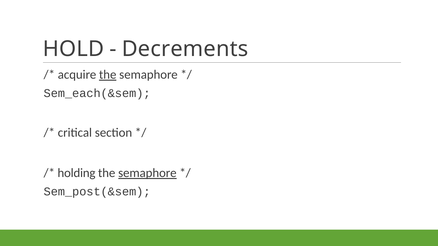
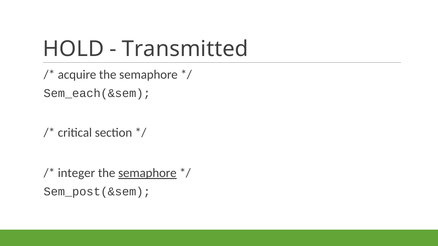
Decrements: Decrements -> Transmitted (185, 49)
the underline: present -> none (108, 75)
holding: holding -> integer (76, 173)
